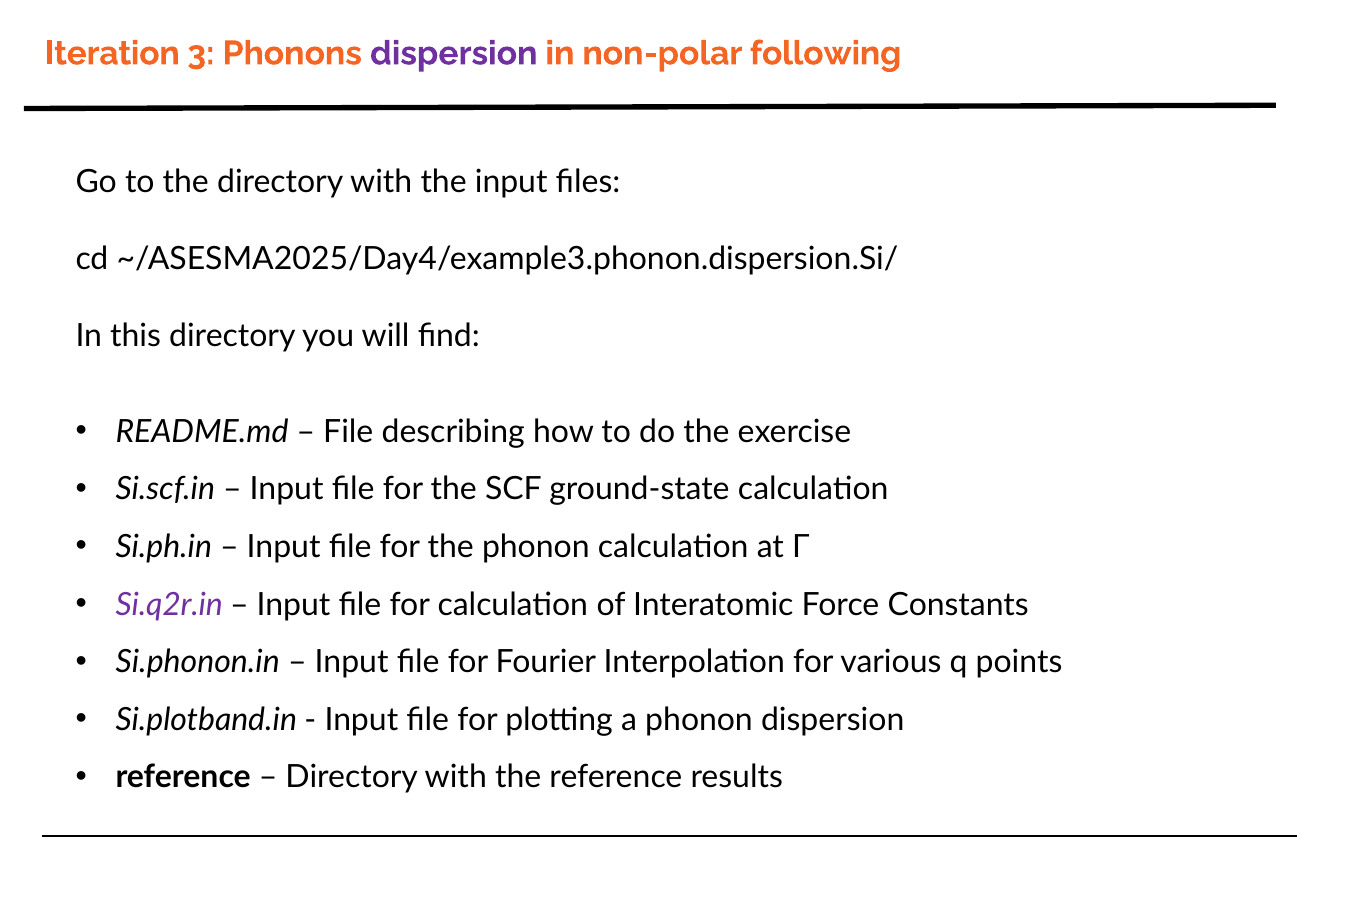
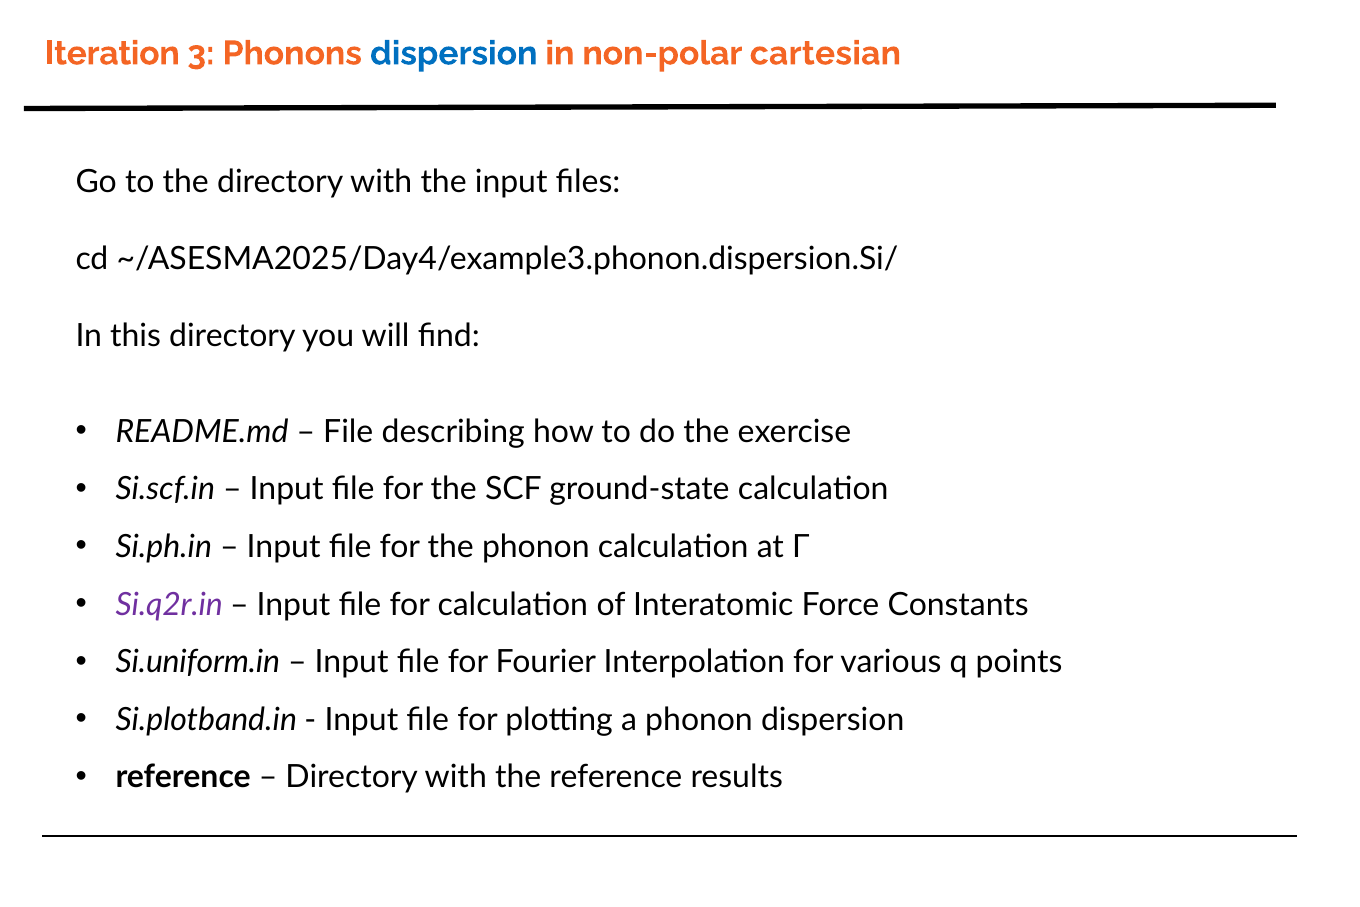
dispersion colour: purple -> blue (454, 53)
following: following -> cartesian (825, 53)
Si.phonon.in: Si.phonon.in -> Si.uniform.in (198, 662)
